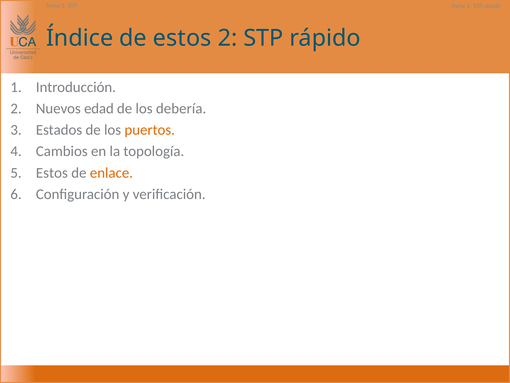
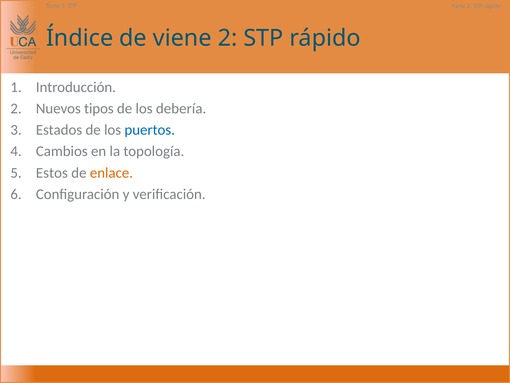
de estos: estos -> viene (182, 38)
edad: edad -> tipos (99, 108)
puertos colour: orange -> blue (150, 130)
